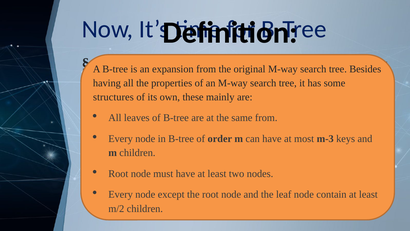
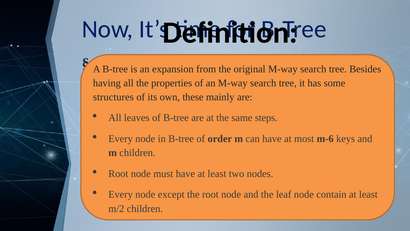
same from: from -> steps (266, 118)
m-3: m-3 -> m-6 (325, 139)
